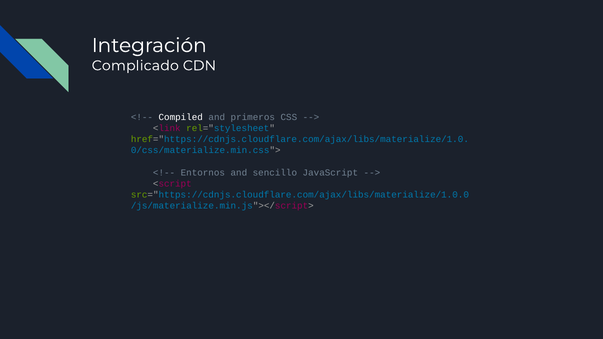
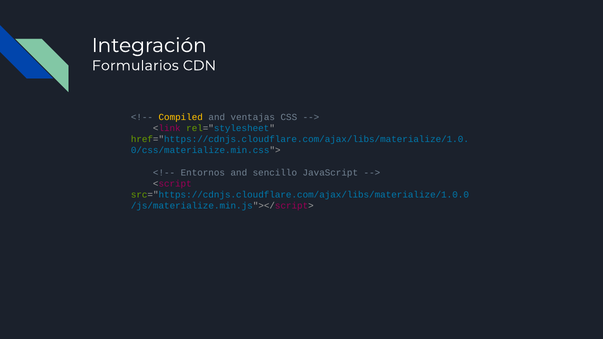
Complicado: Complicado -> Formularios (135, 66)
Compiled colour: white -> yellow (181, 117)
primeros: primeros -> ventajas (253, 117)
